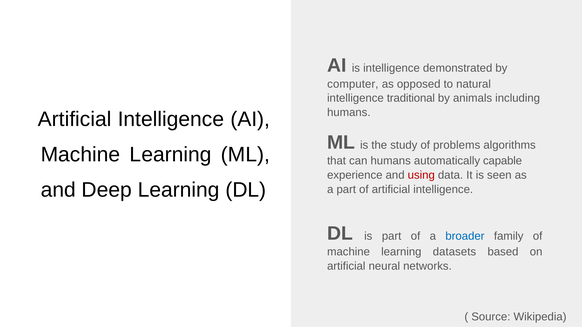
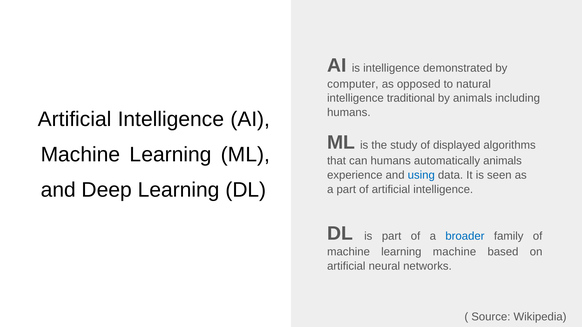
problems: problems -> displayed (457, 145)
automatically capable: capable -> animals (502, 161)
using colour: red -> blue (421, 175)
learning datasets: datasets -> machine (454, 252)
